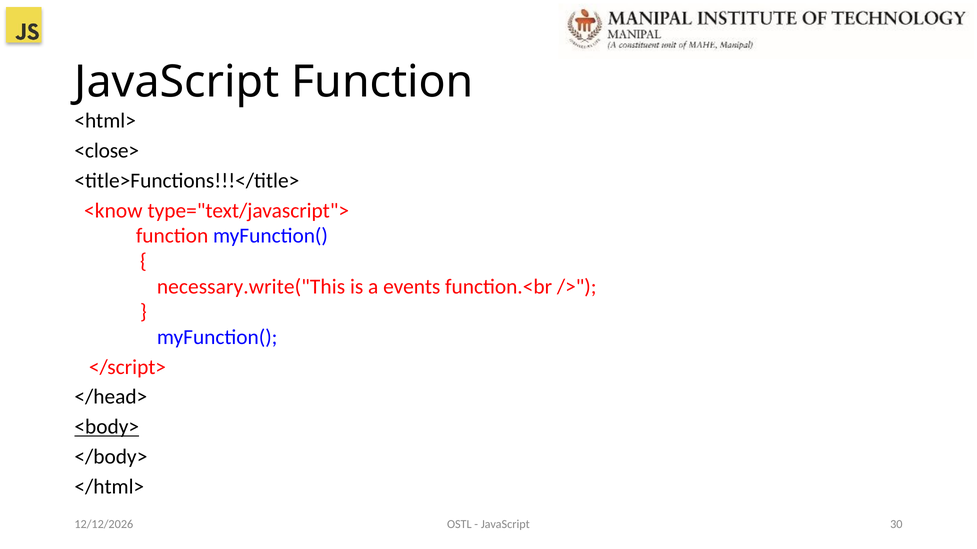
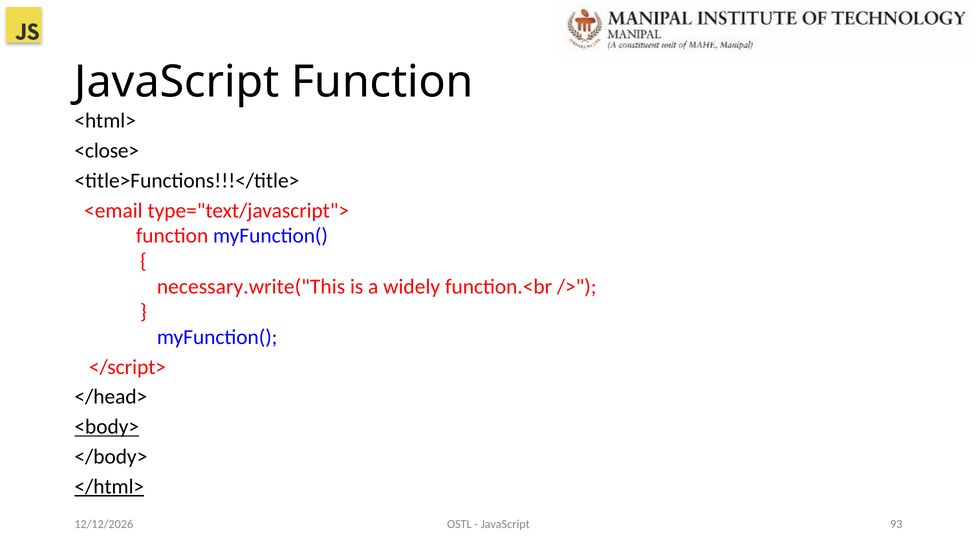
<know: <know -> <email (113, 211)
events: events -> widely (412, 287)
</html> underline: none -> present (109, 487)
30: 30 -> 93 (896, 525)
